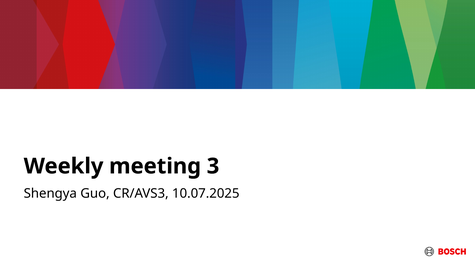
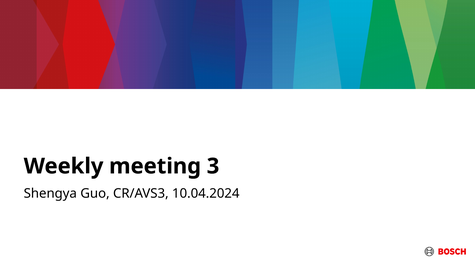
10.07.2025: 10.07.2025 -> 10.04.2024 (206, 194)
